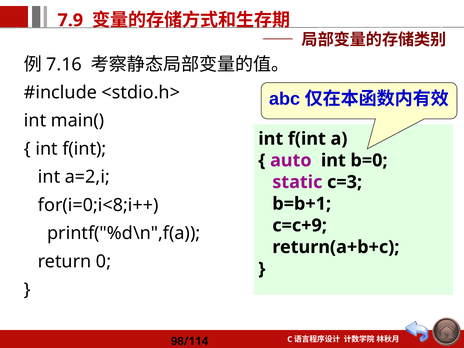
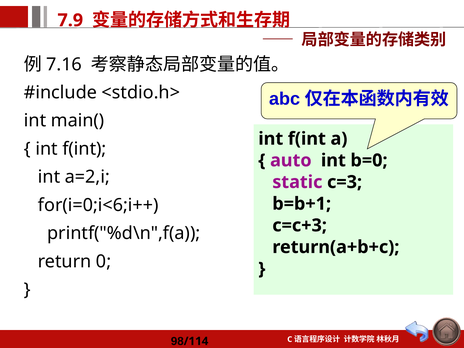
for(i=0;i<8;i++: for(i=0;i<8;i++ -> for(i=0;i<6;i++ (98, 205)
c=c+9: c=c+9 -> c=c+3 (300, 225)
